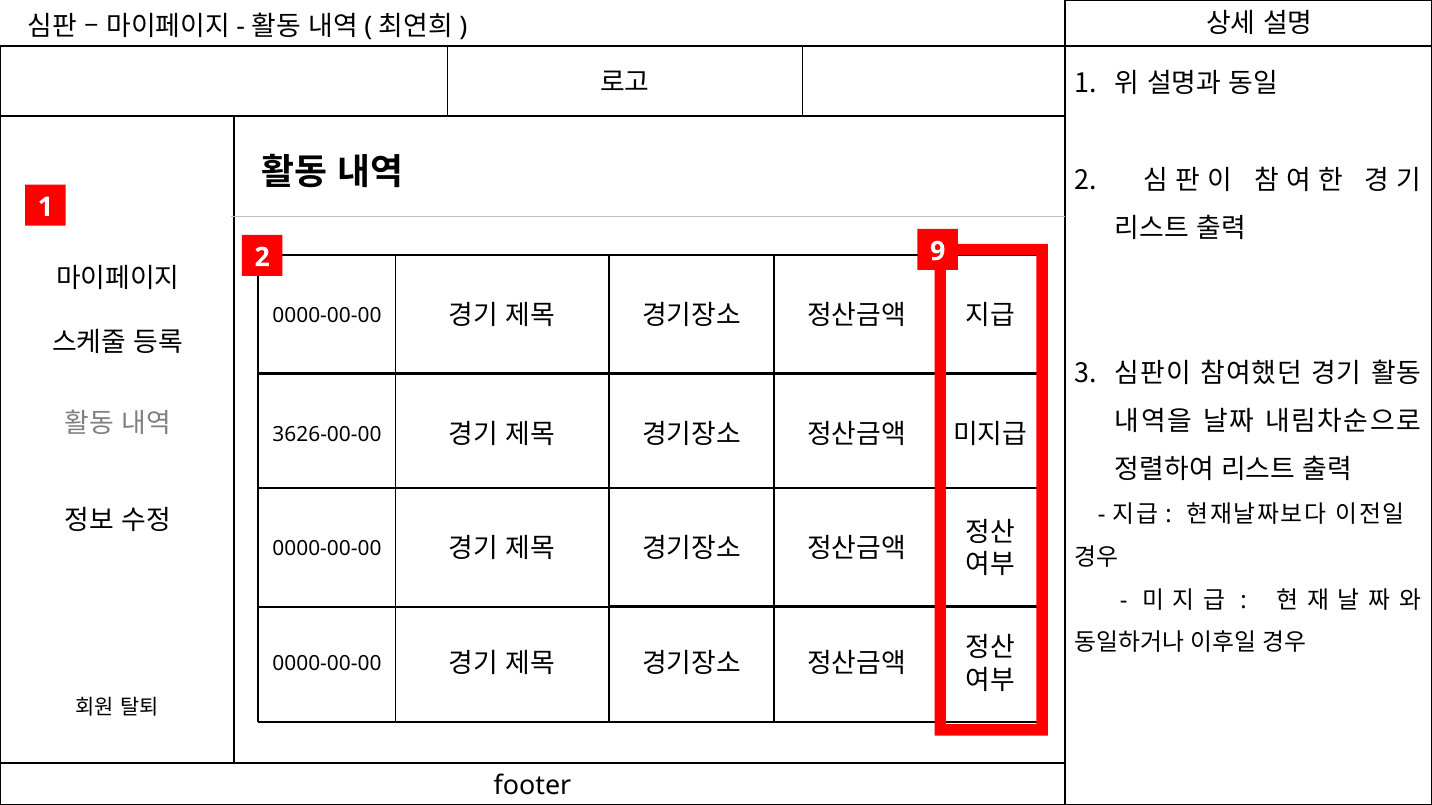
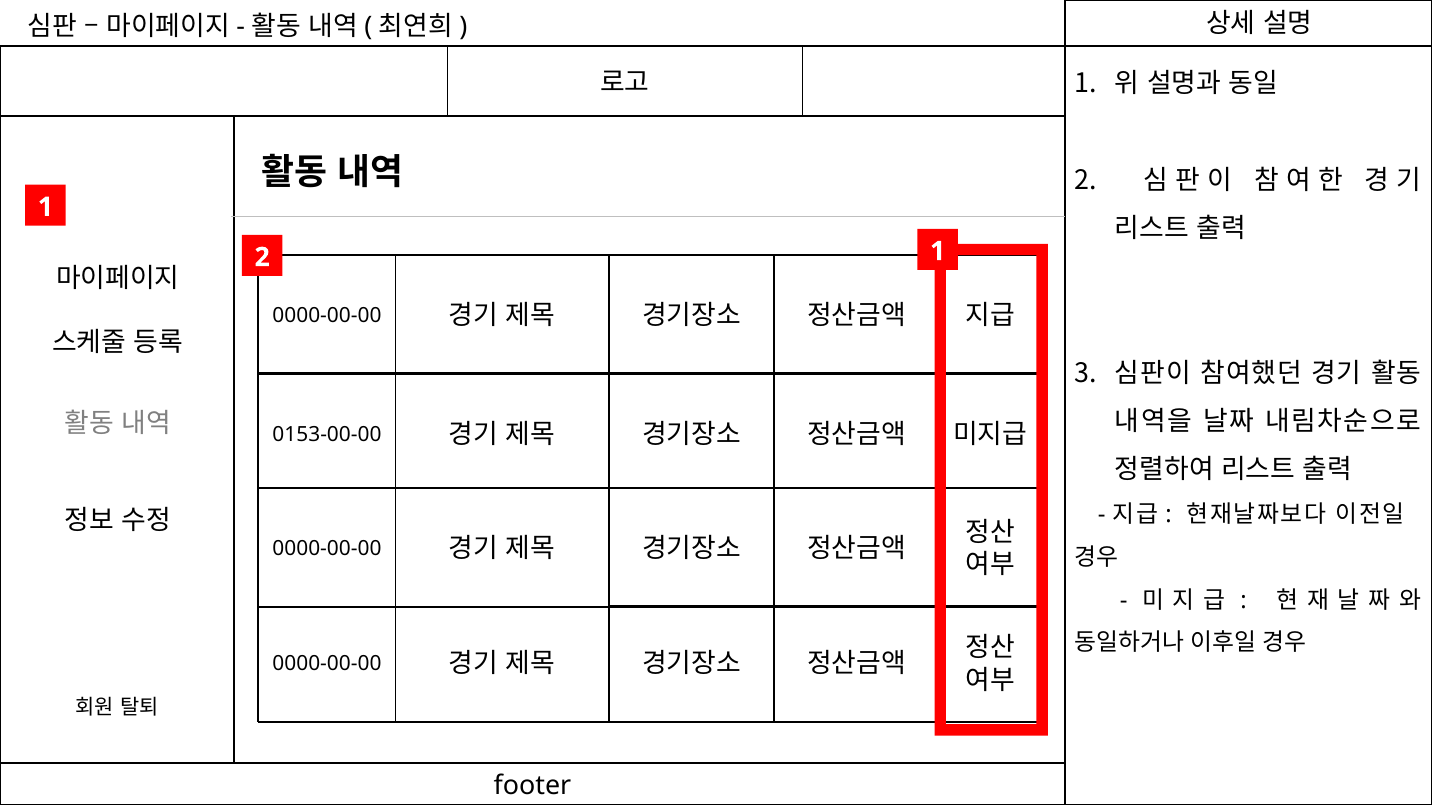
2 9: 9 -> 1 (938, 251)
3626-00-00: 3626-00-00 -> 0153-00-00 (327, 435)
